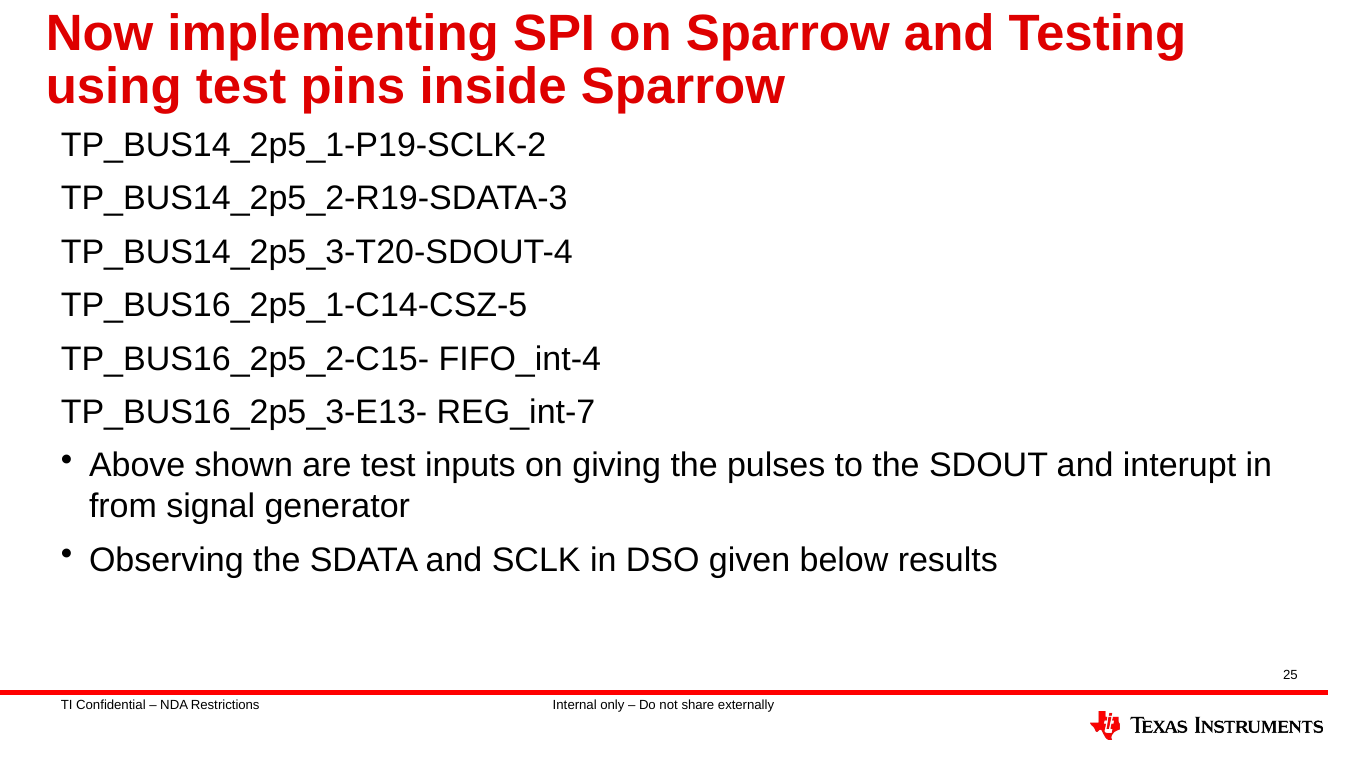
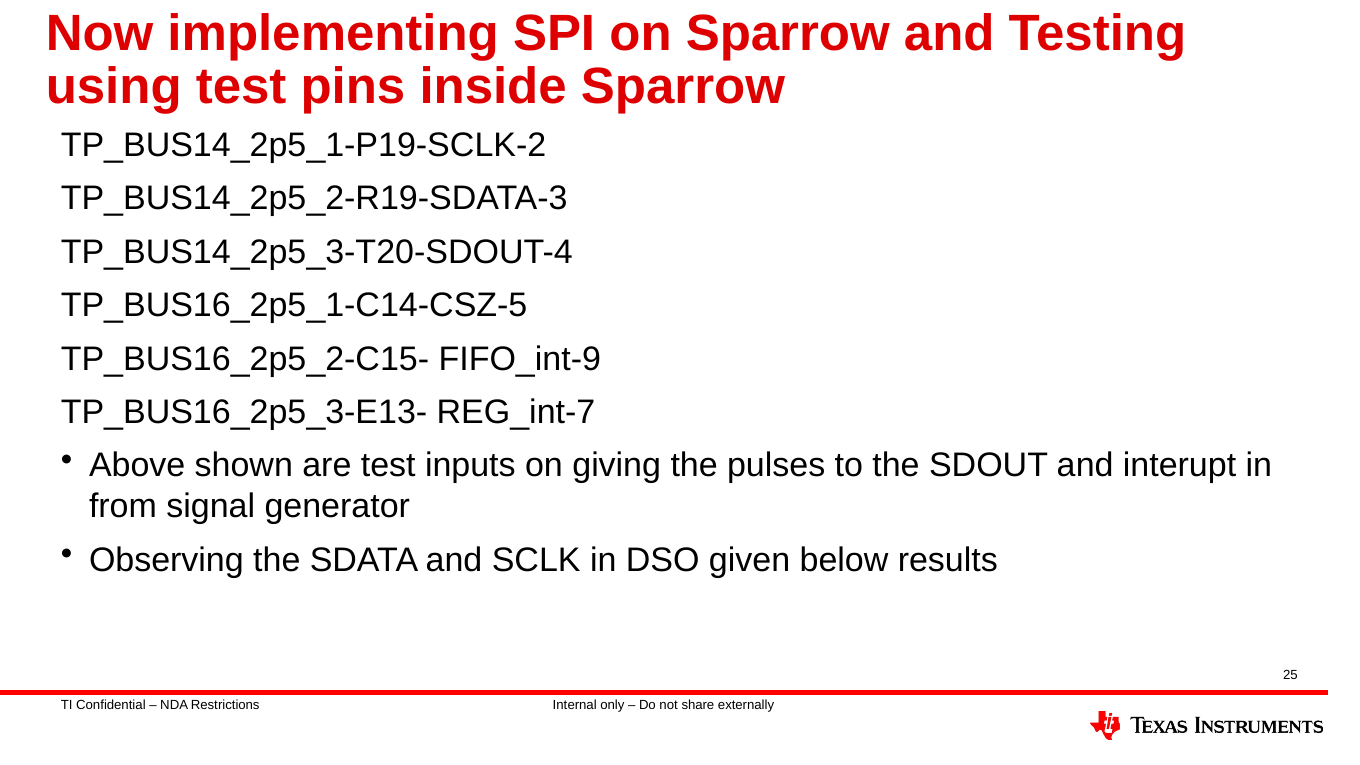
FIFO_int-4: FIFO_int-4 -> FIFO_int-9 (520, 359)
